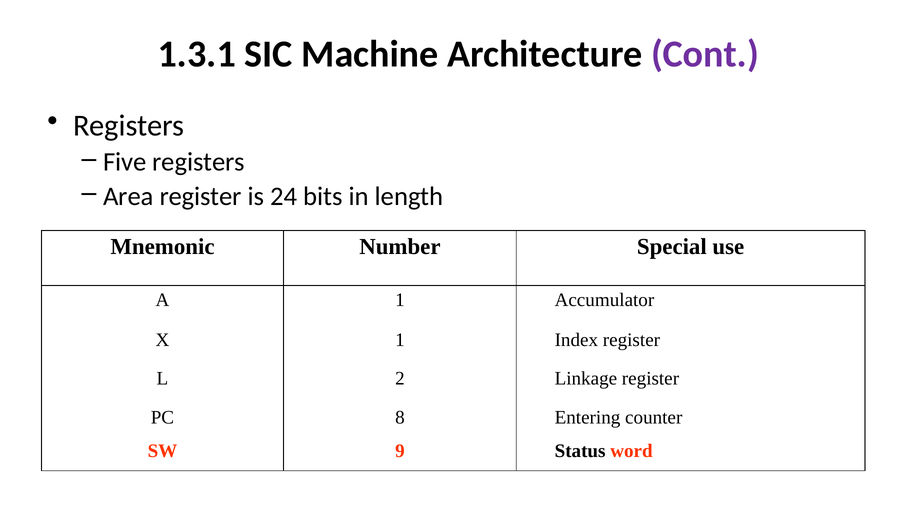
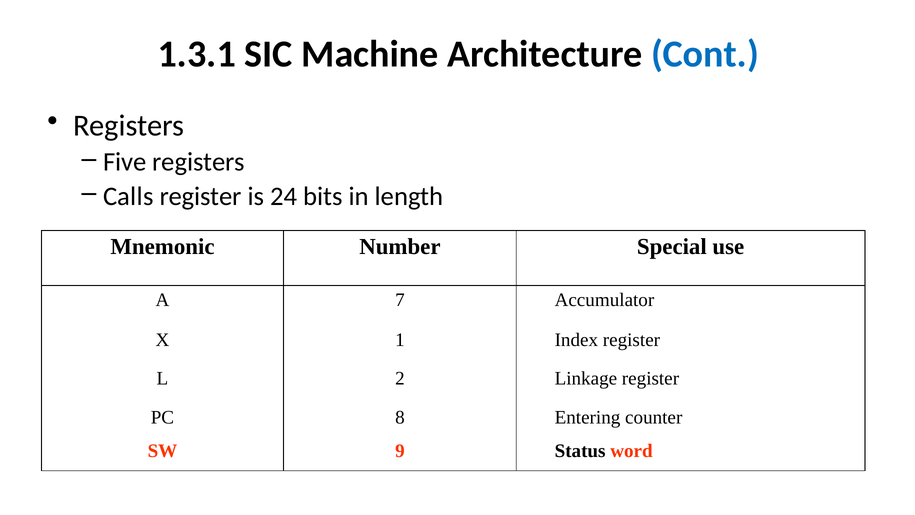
Cont colour: purple -> blue (705, 54)
Area: Area -> Calls (128, 196)
A 1: 1 -> 7 (400, 300)
